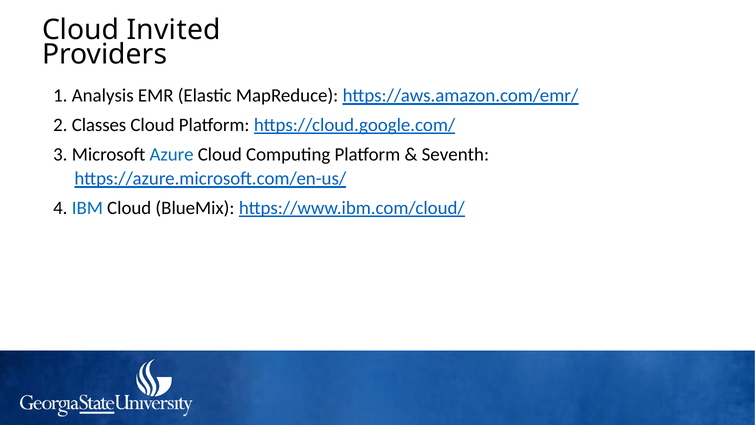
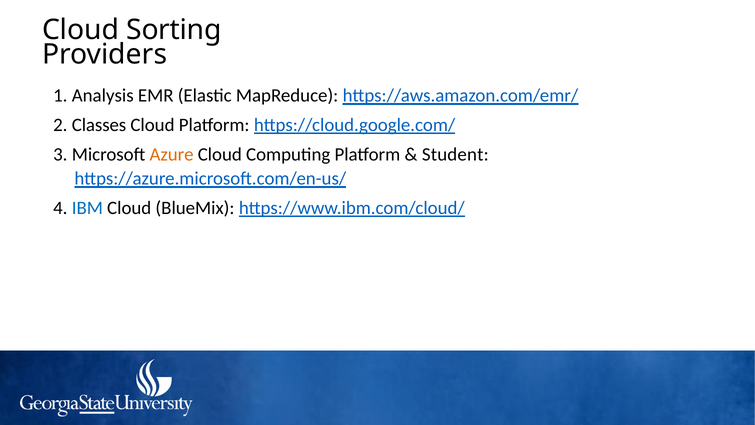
Invited: Invited -> Sorting (174, 30)
Azure colour: blue -> orange (172, 154)
Seventh: Seventh -> Student (455, 154)
